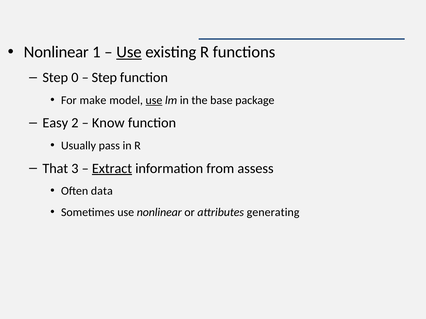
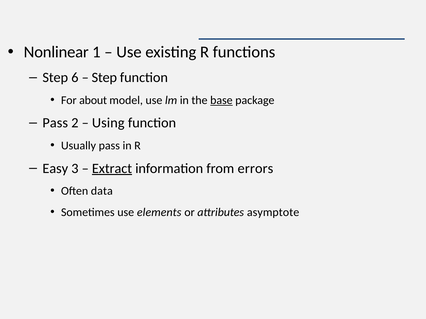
Use underline: present -> none (129, 52)
0: 0 -> 6 (75, 78)
make: make -> about (93, 100)
use underline: present -> none (154, 100)
base underline: none -> present (221, 100)
Easy: Easy -> Pass (55, 123)
Know: Know -> Using (108, 123)
That: That -> Easy (55, 169)
assess: assess -> errors (255, 169)
use nonlinear: nonlinear -> elements (159, 213)
generating: generating -> asymptote (273, 213)
